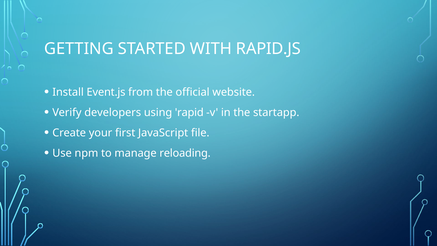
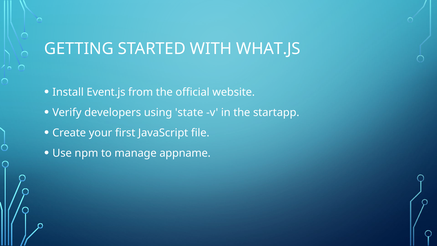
RAPID.JS: RAPID.JS -> WHAT.JS (268, 49)
rapid: rapid -> state (189, 112)
reloading: reloading -> appname (185, 153)
